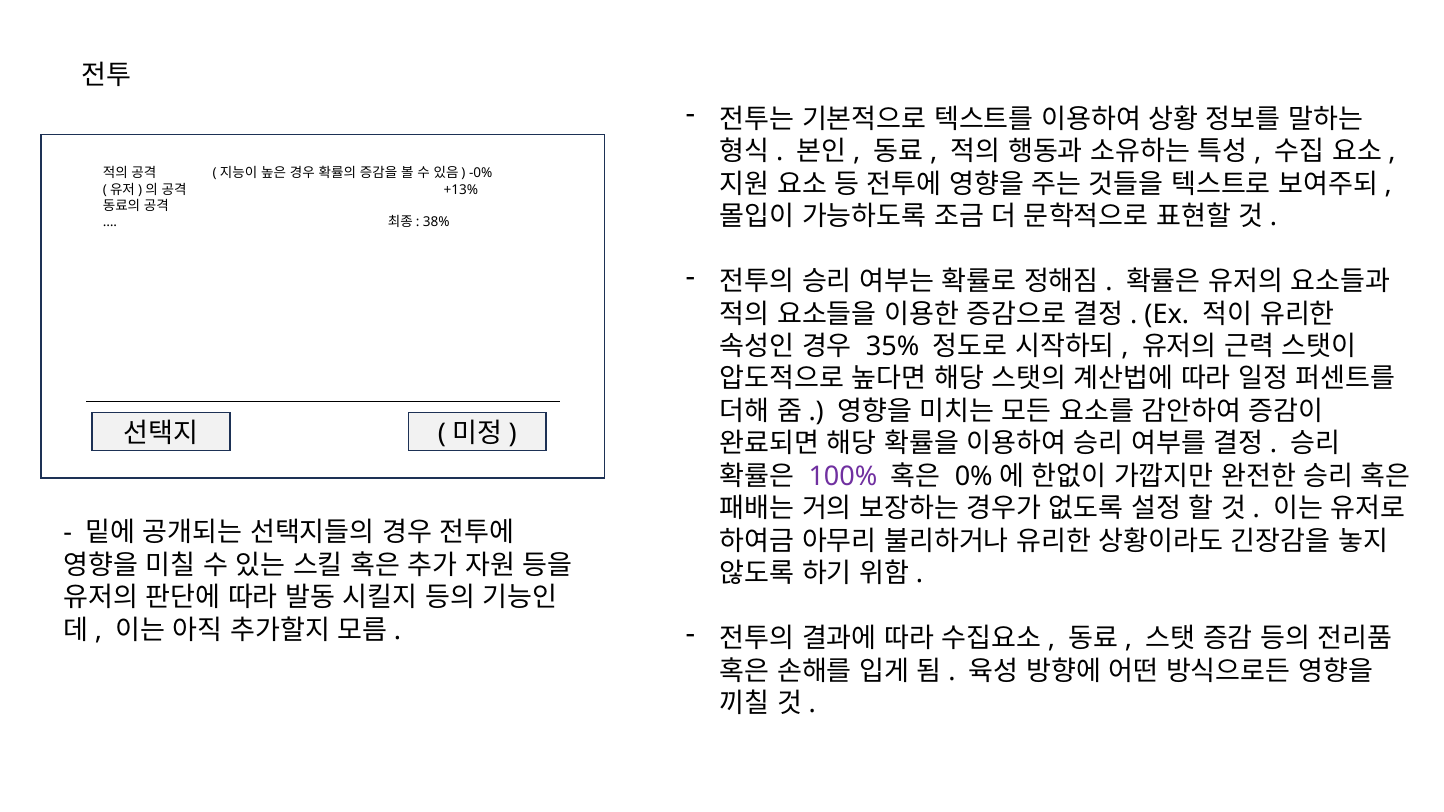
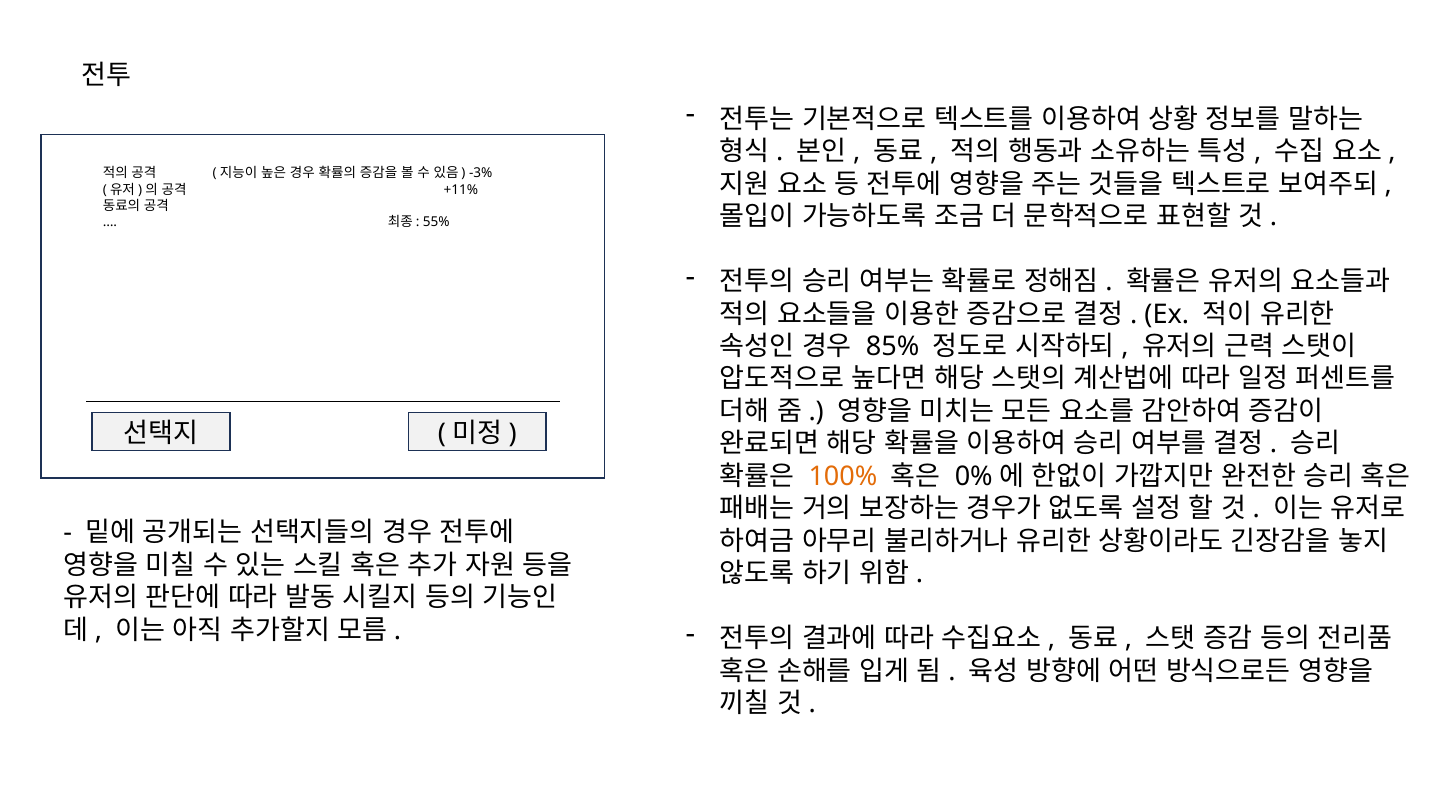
-0%: -0% -> -3% (481, 173)
+13%: +13% -> +11% (461, 190)
38%: 38% -> 55% (436, 222)
35%: 35% -> 85% (893, 347)
100% colour: purple -> orange (843, 477)
